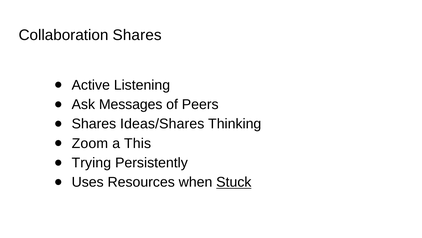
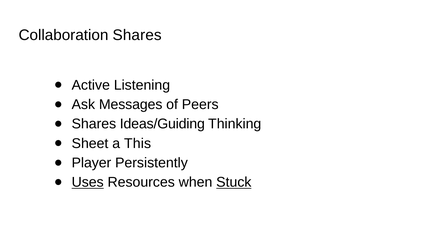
Ideas/Shares: Ideas/Shares -> Ideas/Guiding (162, 124)
Zoom: Zoom -> Sheet (90, 143)
Trying: Trying -> Player (91, 162)
Uses underline: none -> present (88, 182)
